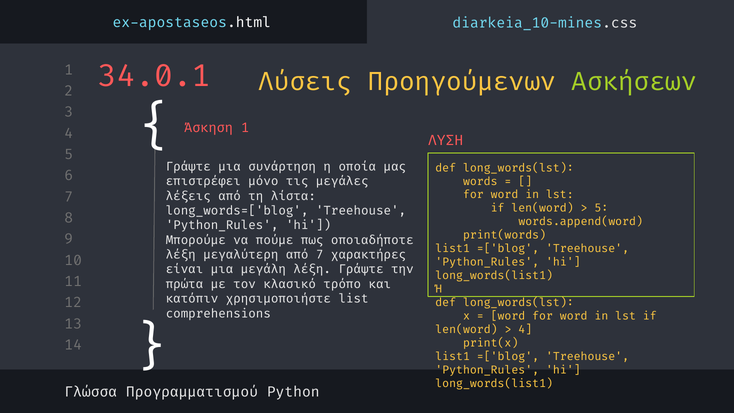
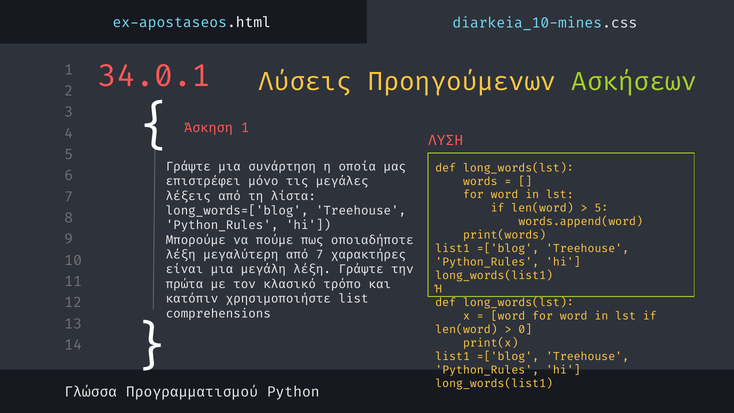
4: 4 -> 0 (525, 329)
